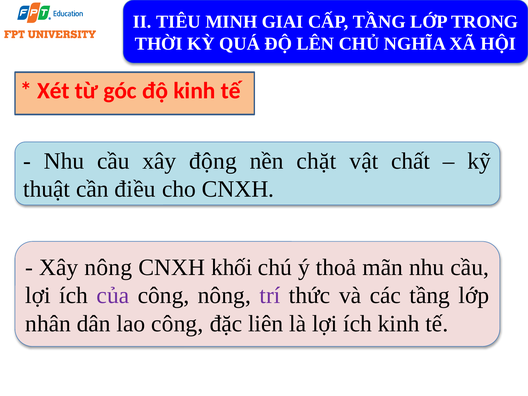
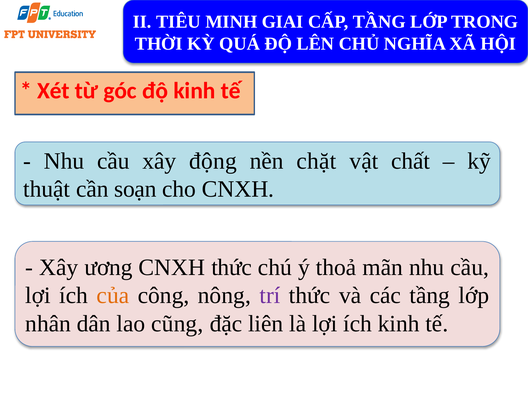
điều: điều -> soạn (135, 189)
Xây nông: nông -> ương (109, 267)
CNXH khối: khối -> thức (232, 267)
của colour: purple -> orange (113, 296)
lao công: công -> cũng (177, 324)
